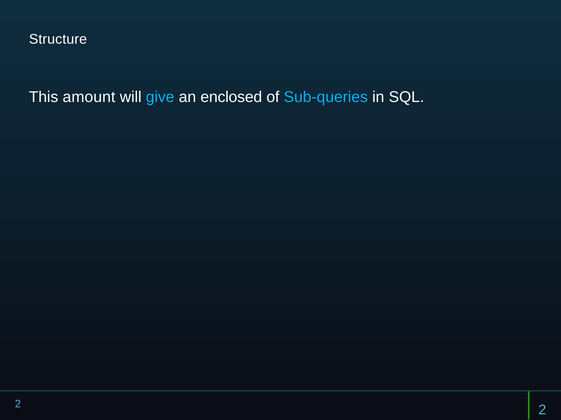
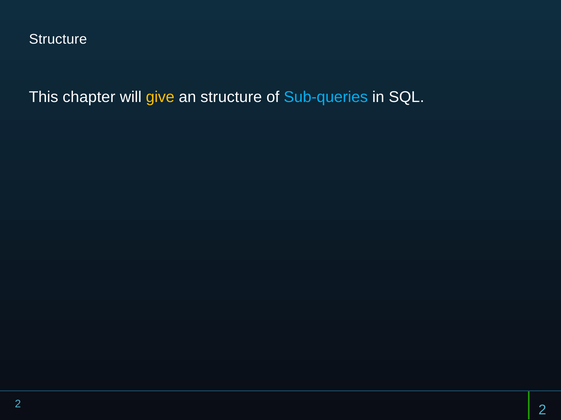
amount: amount -> chapter (89, 97)
give colour: light blue -> yellow (160, 97)
an enclosed: enclosed -> structure (231, 97)
